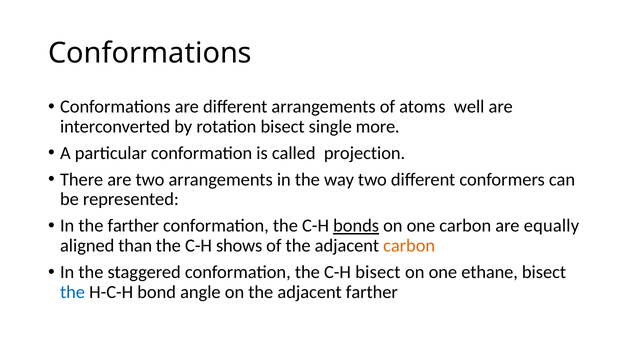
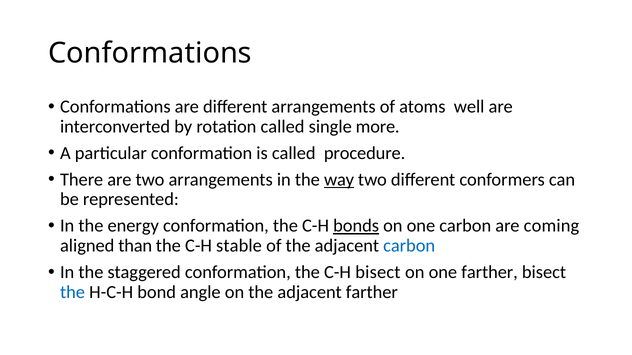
rotation bisect: bisect -> called (283, 127)
projection: projection -> procedure (365, 153)
way underline: none -> present (339, 180)
the farther: farther -> energy (133, 226)
equally: equally -> coming (551, 226)
shows: shows -> stable (239, 246)
carbon colour: orange -> blue (409, 246)
one ethane: ethane -> farther (490, 273)
